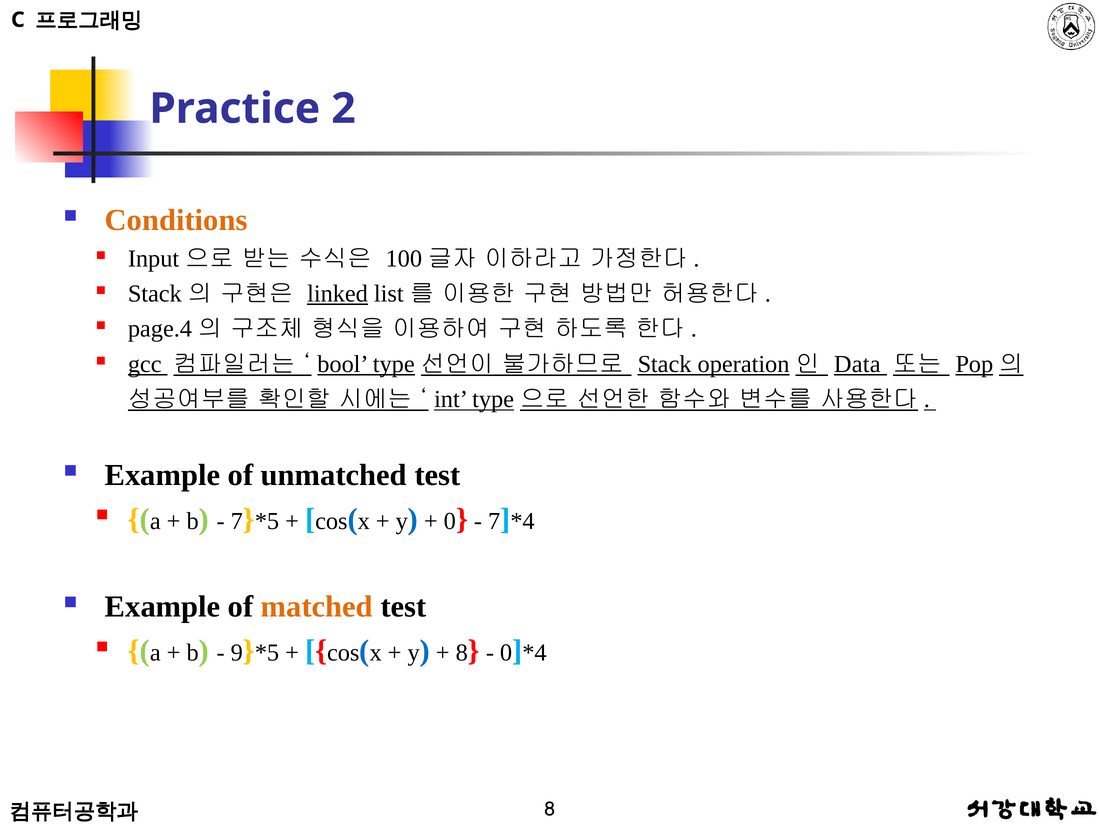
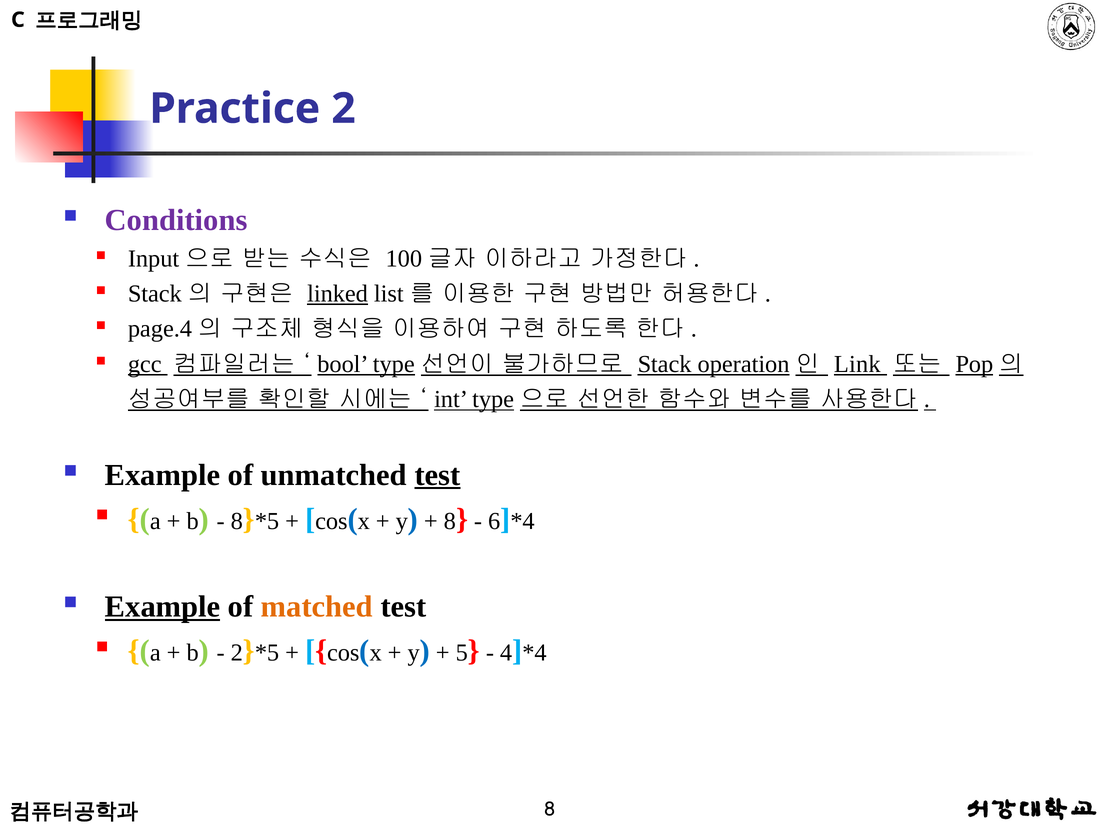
Conditions colour: orange -> purple (176, 220)
Data: Data -> Link (857, 364)
test underline: none -> present (437, 475)
7: 7 -> 8 (237, 521)
0: 0 -> 8 (450, 521)
7: 7 -> 6 (494, 521)
Example underline: none -> present (163, 607)
9: 9 -> 2 (237, 653)
8: 8 -> 5 (462, 653)
0: 0 -> 4 (506, 653)
